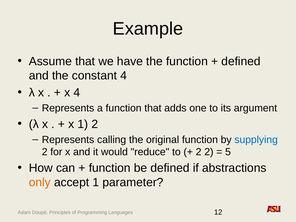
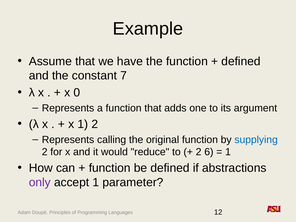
constant 4: 4 -> 7 (124, 76)
x 4: 4 -> 0 (77, 93)
2 2: 2 -> 6 (209, 152)
5: 5 -> 1 (228, 152)
only colour: orange -> purple (40, 182)
